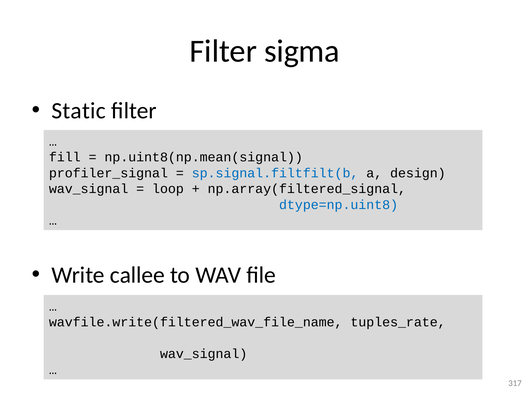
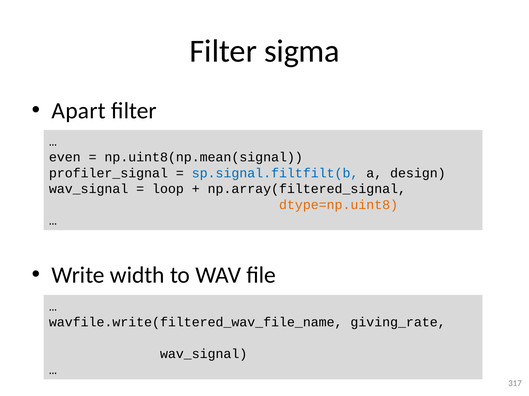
Static: Static -> Apart (79, 111)
fill: fill -> even (65, 158)
dtype=np.uint8 colour: blue -> orange (339, 205)
callee: callee -> width (137, 276)
tuples_rate: tuples_rate -> giving_rate (398, 323)
